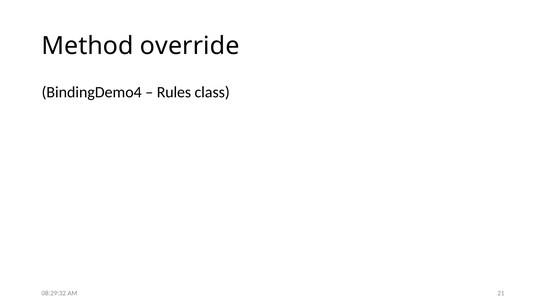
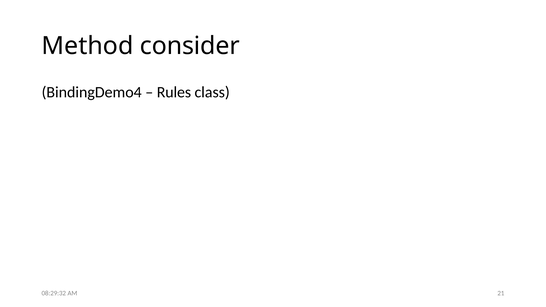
override: override -> consider (190, 46)
